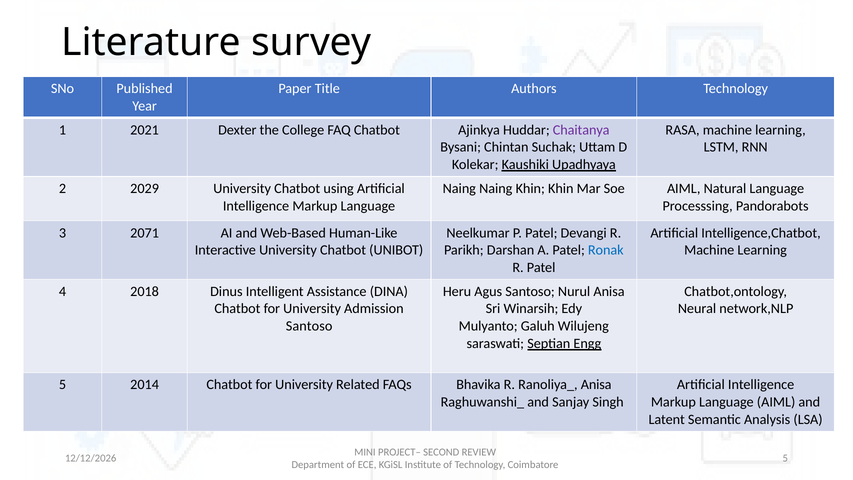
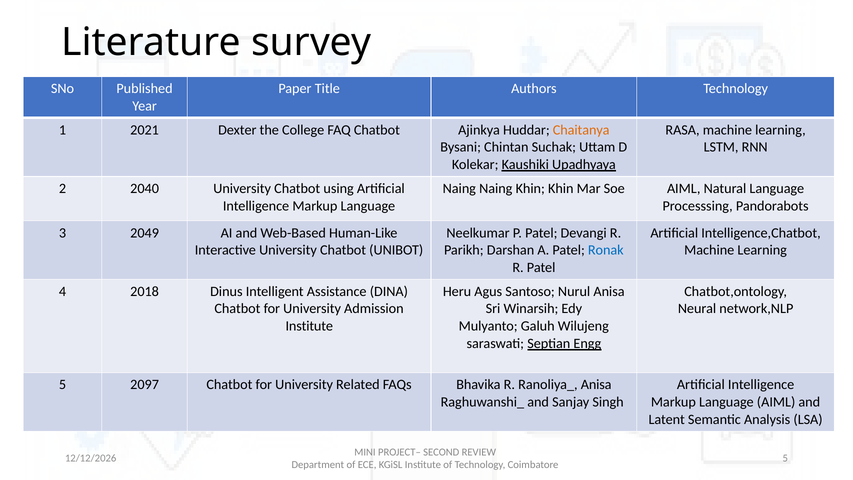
Chaitanya colour: purple -> orange (581, 130)
2029: 2029 -> 2040 (145, 188)
2071: 2071 -> 2049 (145, 233)
Santoso: Santoso -> Institute (309, 326)
2014: 2014 -> 2097 (145, 385)
